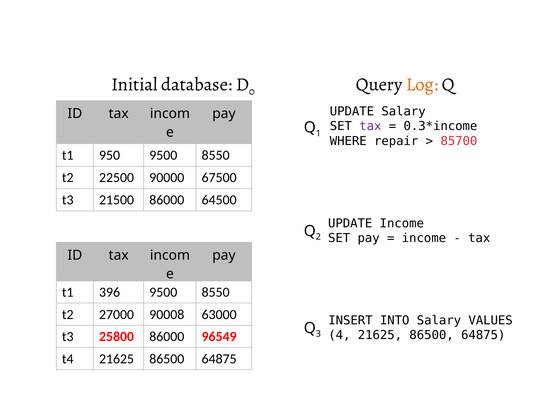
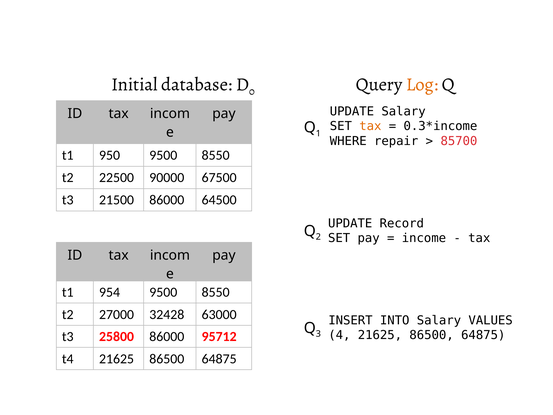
tax colour: purple -> orange (370, 126)
UPDATE Income: Income -> Record (402, 223)
396: 396 -> 954 (110, 292)
90008: 90008 -> 32428 (167, 314)
96549: 96549 -> 95712 (219, 336)
